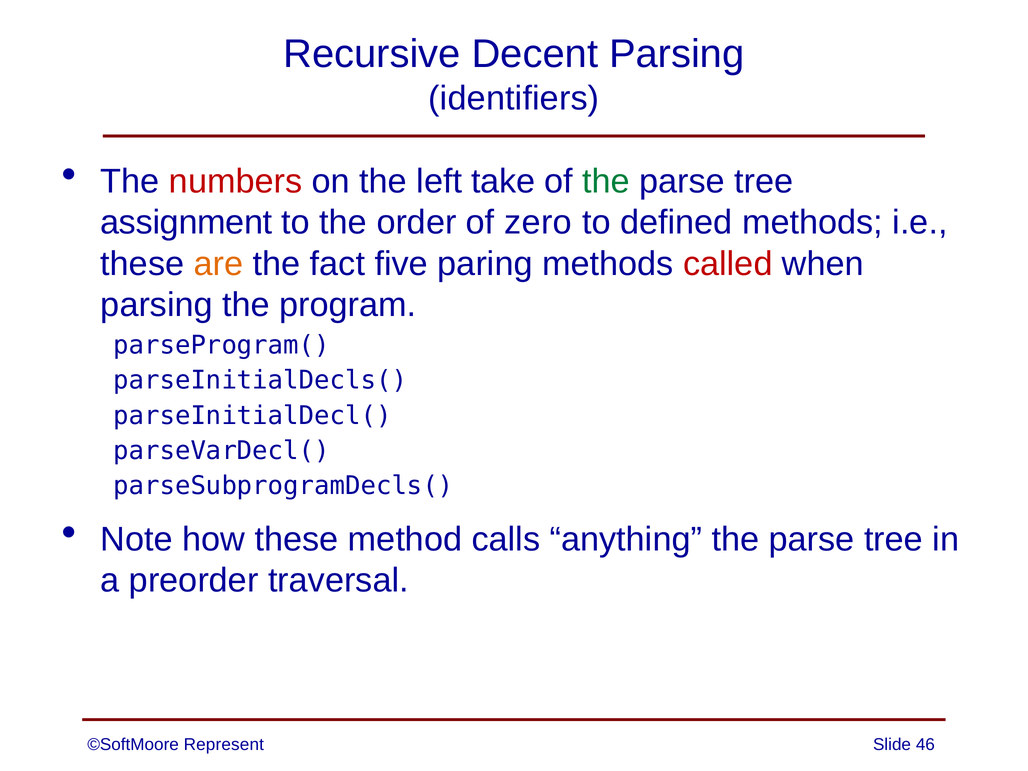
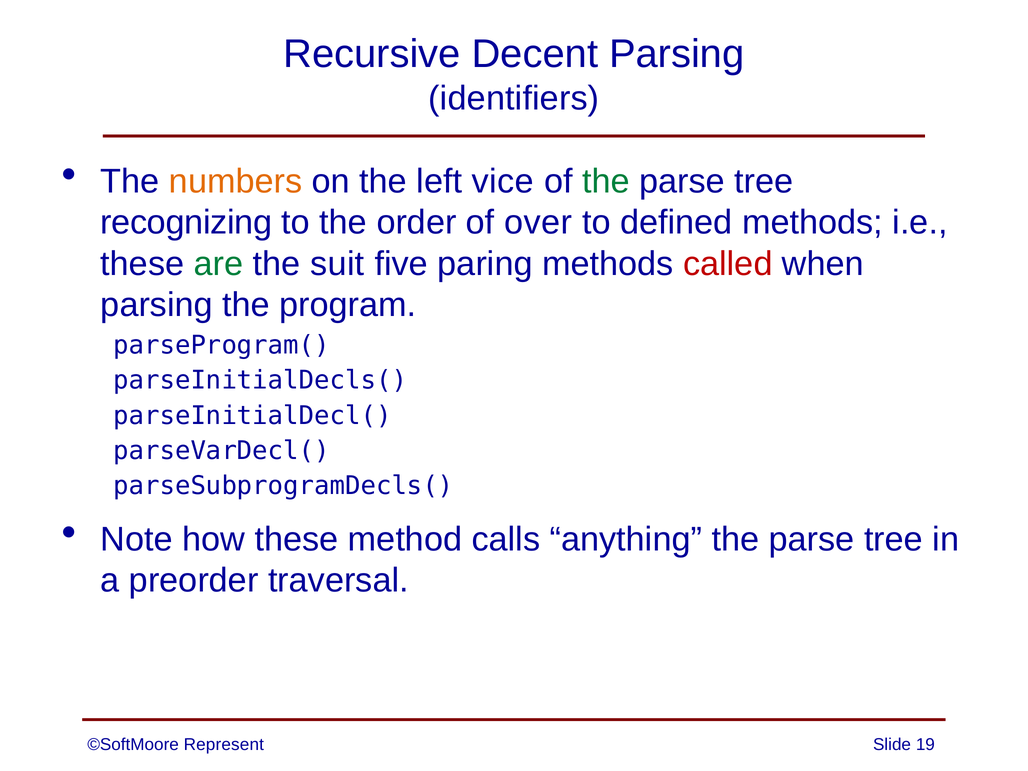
numbers colour: red -> orange (236, 181)
take: take -> vice (503, 181)
assignment: assignment -> recognizing (186, 223)
zero: zero -> over (538, 223)
are colour: orange -> green (218, 264)
fact: fact -> suit (337, 264)
46: 46 -> 19 (925, 745)
